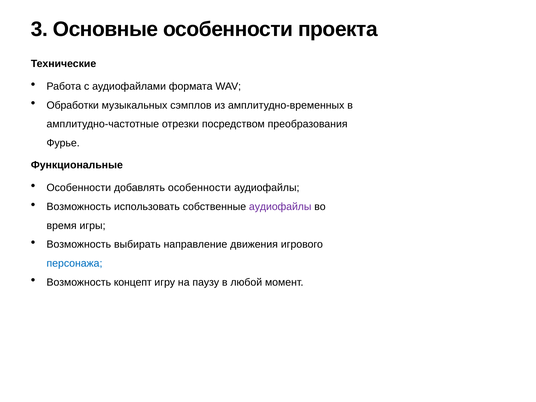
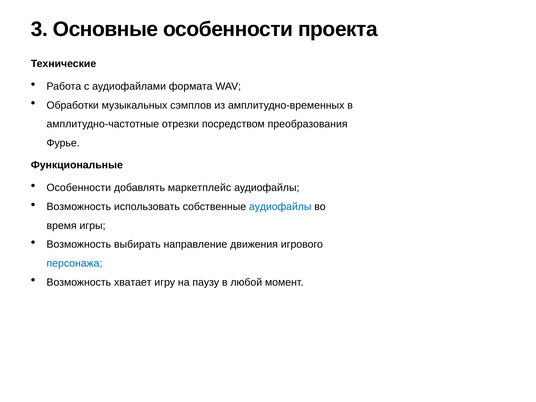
добавлять особенности: особенности -> маркетплейс (200, 188)
аудиофайлы colour: purple -> blue (280, 207)
концепт: концепт -> хватает (133, 282)
